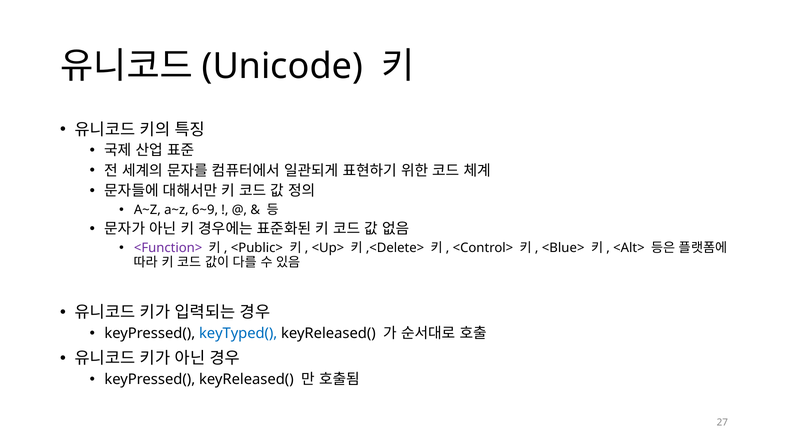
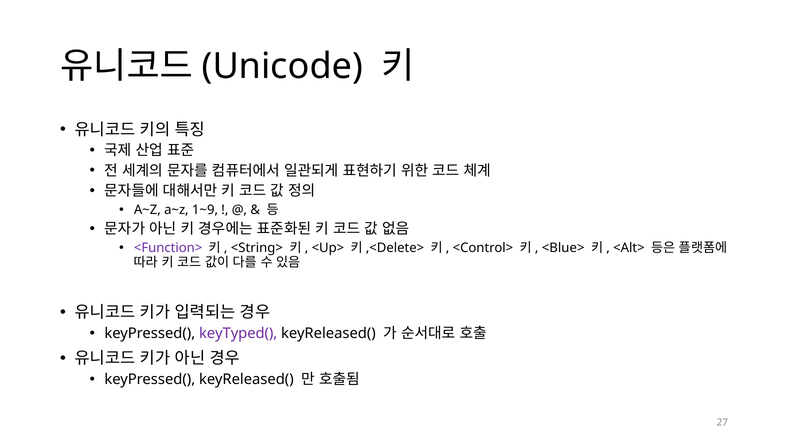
6~9: 6~9 -> 1~9 (205, 210)
<Public>: <Public> -> <String> (257, 248)
keyTyped( colour: blue -> purple (238, 333)
